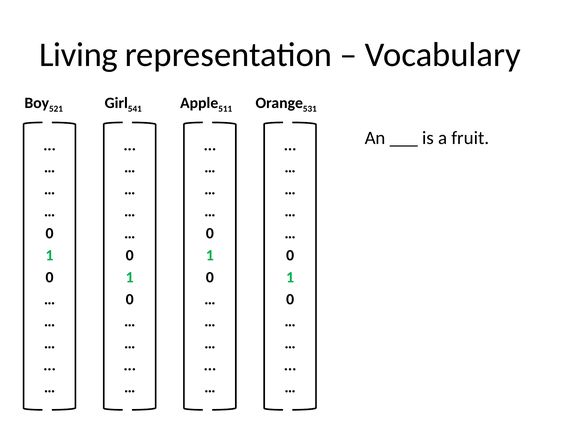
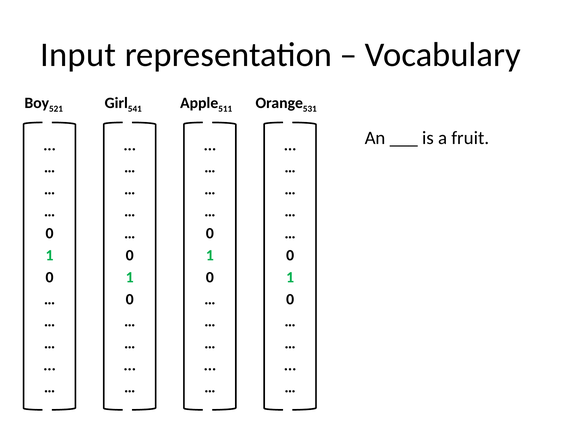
Living: Living -> Input (78, 55)
